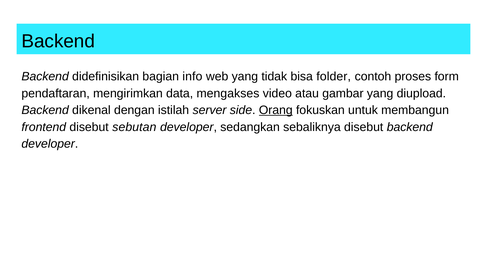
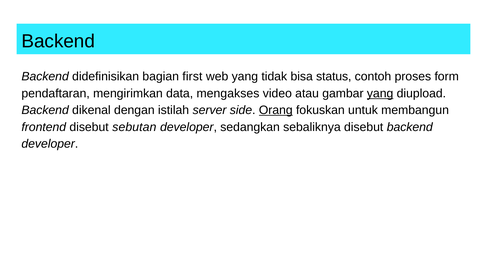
info: info -> first (192, 77)
folder: folder -> status (334, 77)
yang underline: none -> present (380, 93)
